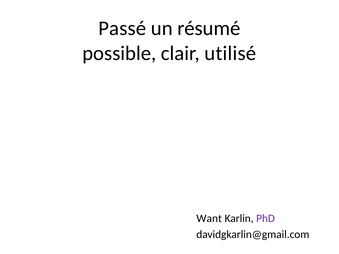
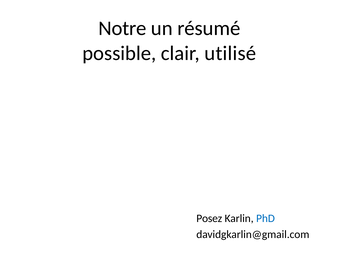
Passé: Passé -> Notre (122, 28)
Want: Want -> Posez (209, 219)
PhD colour: purple -> blue (266, 219)
